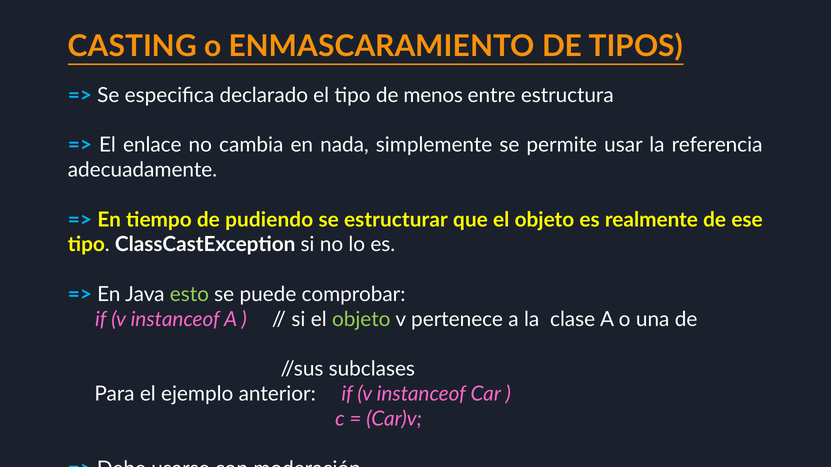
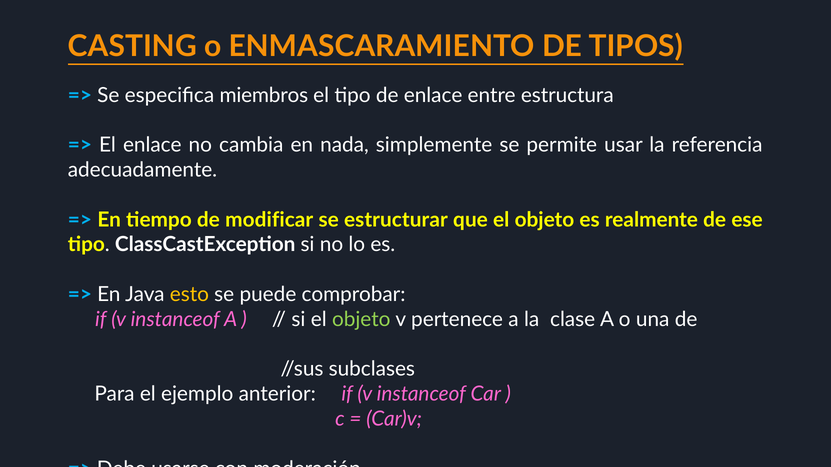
declarado: declarado -> miembros (264, 95)
de menos: menos -> enlace (433, 95)
pudiendo: pudiendo -> modificar (269, 220)
esto colour: light green -> yellow (189, 295)
